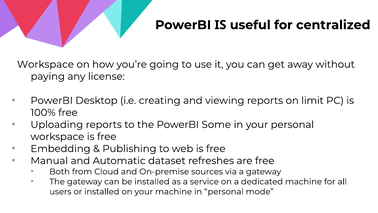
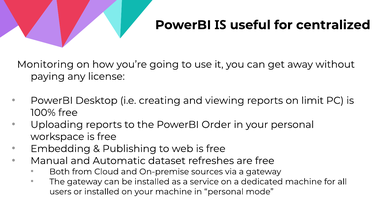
Workspace: Workspace -> Monitoring (45, 64)
Some: Some -> Order (216, 124)
